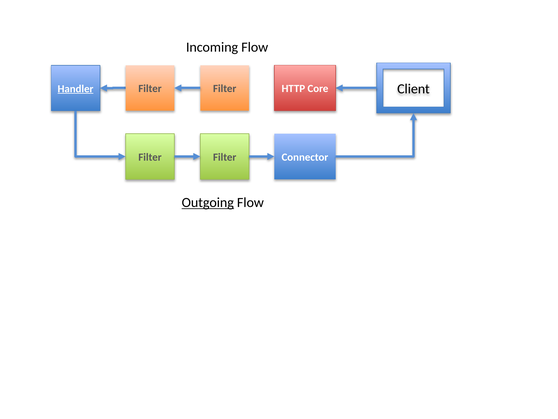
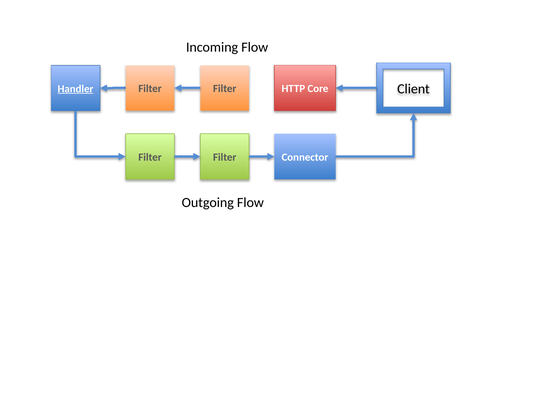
Outgoing underline: present -> none (208, 202)
